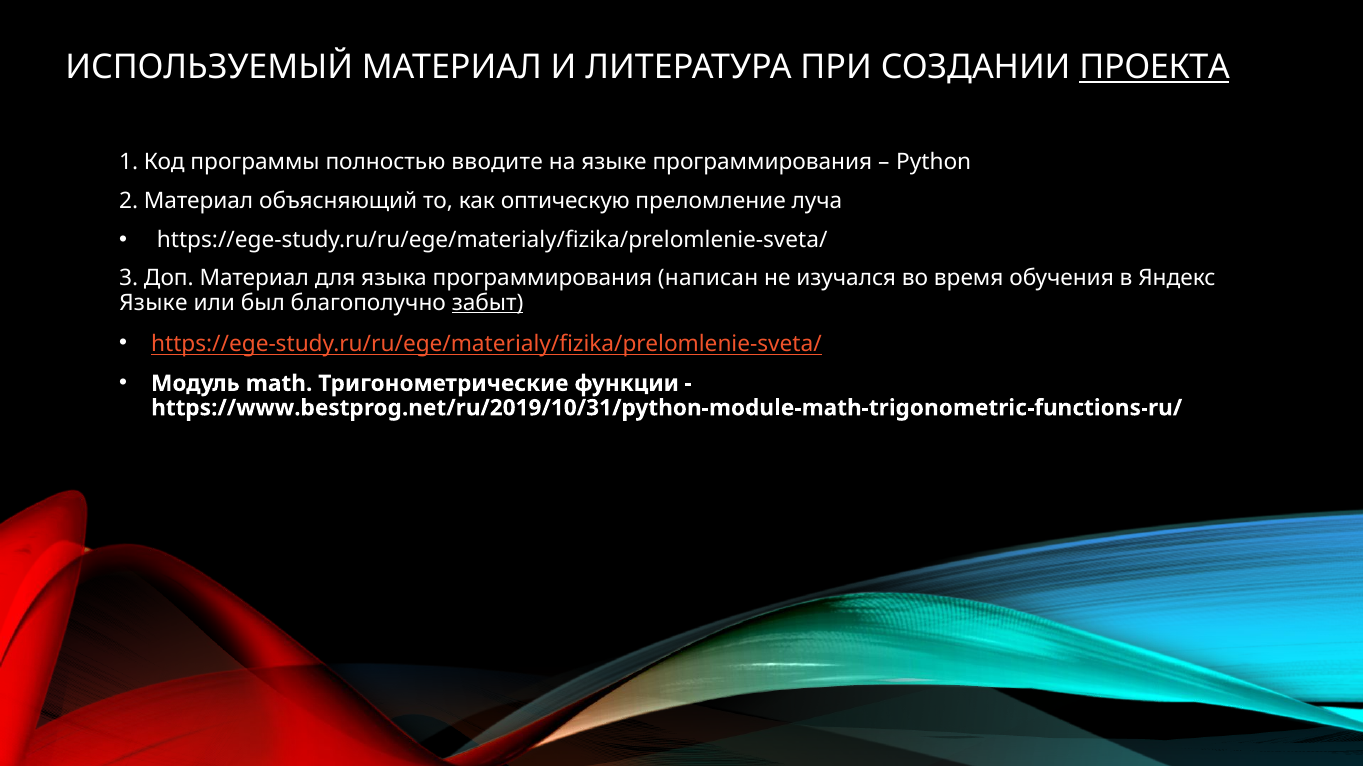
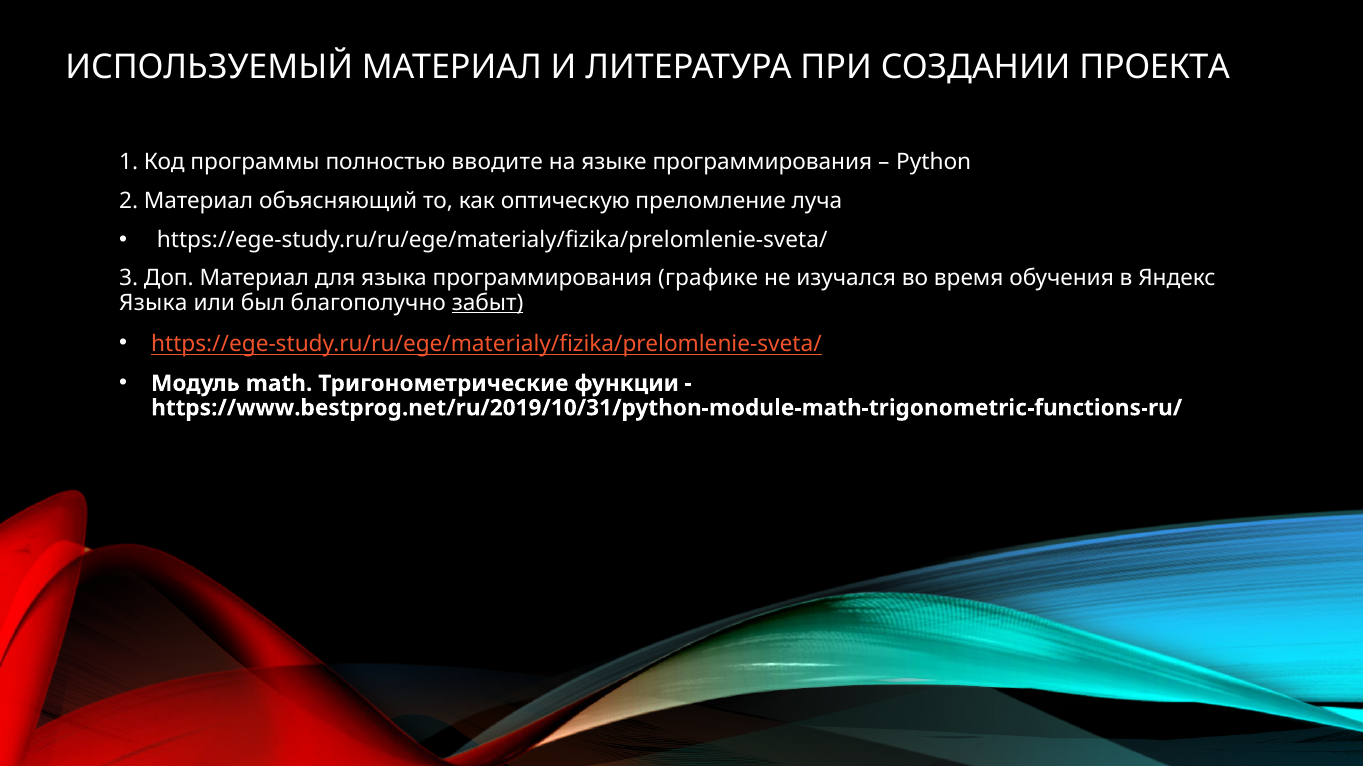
ПРОЕКТА underline: present -> none (1155, 67)
написан: написан -> графике (708, 279)
Языке: Языке -> Языка (153, 303)
